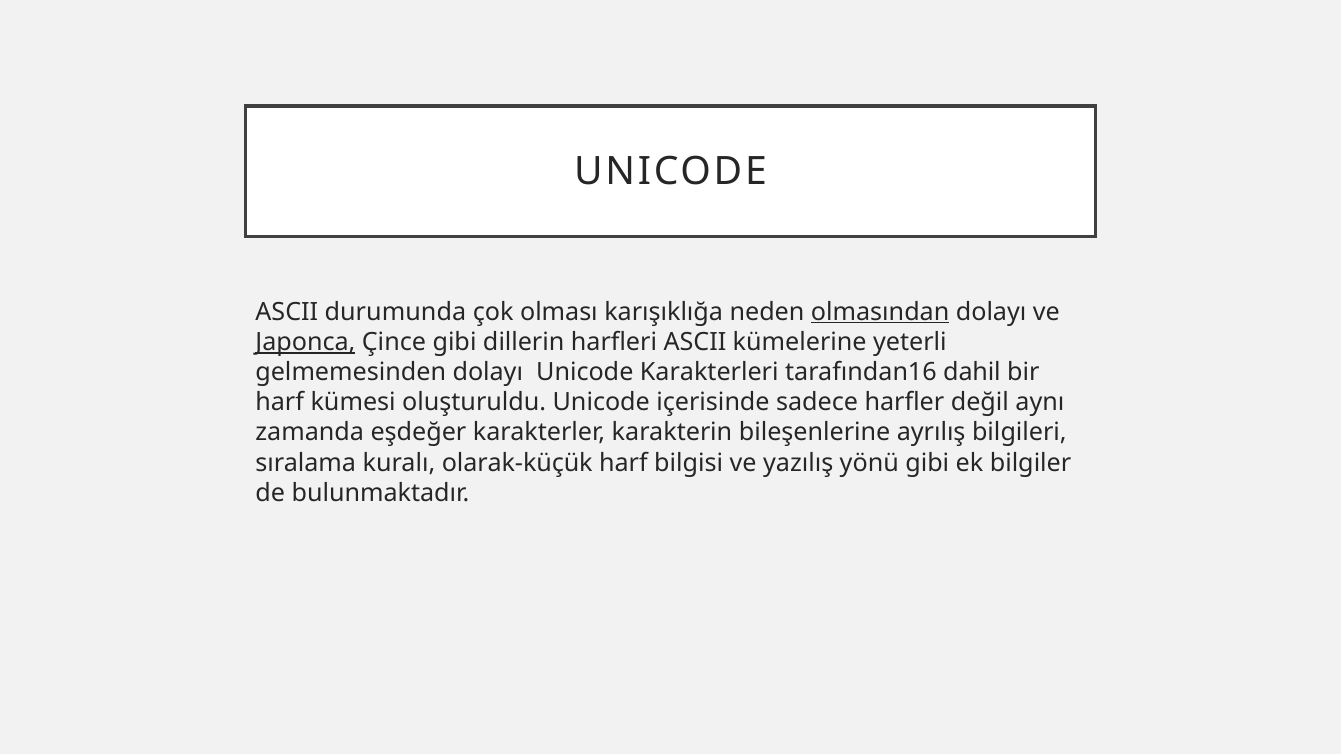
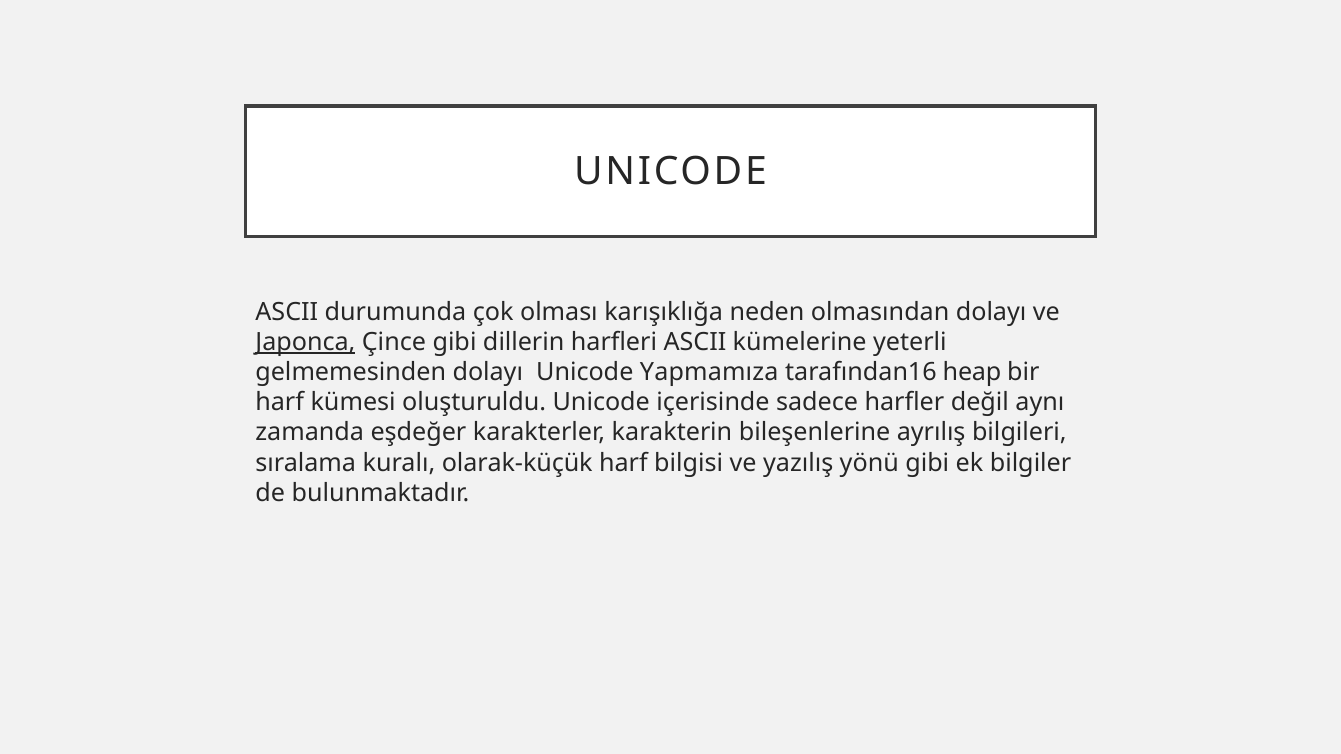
olmasından underline: present -> none (880, 312)
Karakterleri: Karakterleri -> Yapmamıza (709, 372)
dahil: dahil -> heap (972, 372)
